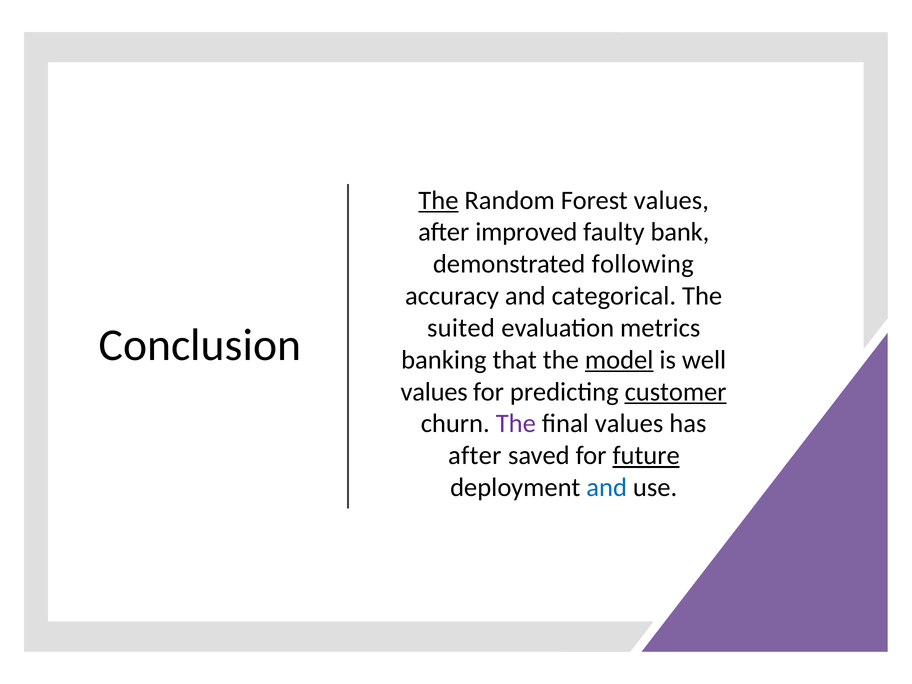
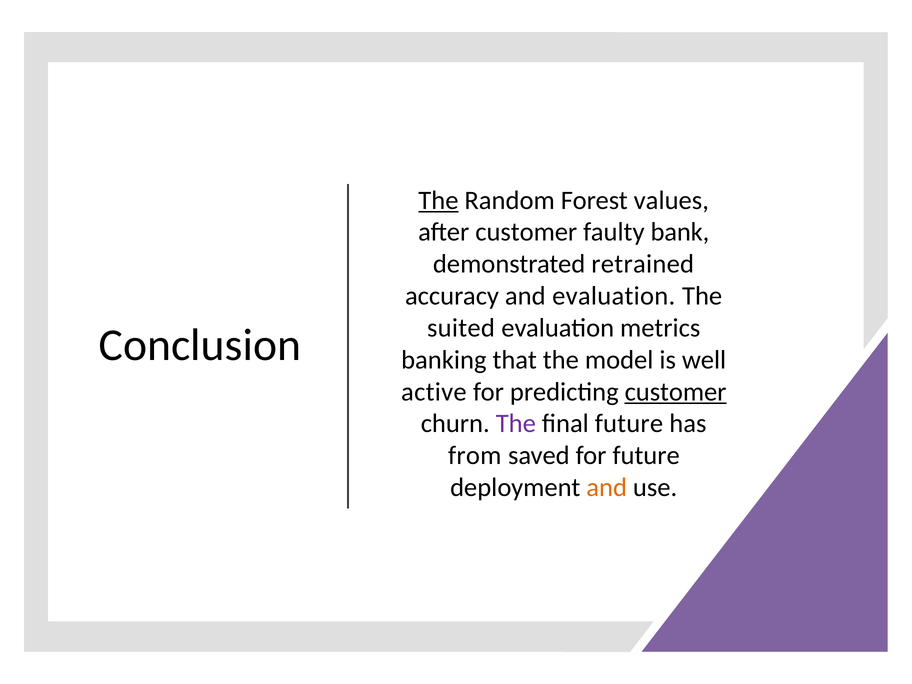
after improved: improved -> customer (526, 232)
following: following -> retrained (643, 264)
and categorical: categorical -> evaluation (614, 296)
model underline: present -> none (619, 360)
values: values -> active (434, 392)
final values: values -> future (629, 424)
after: after -> from (475, 456)
future underline: present -> none (646, 456)
and colour: blue -> orange (607, 488)
